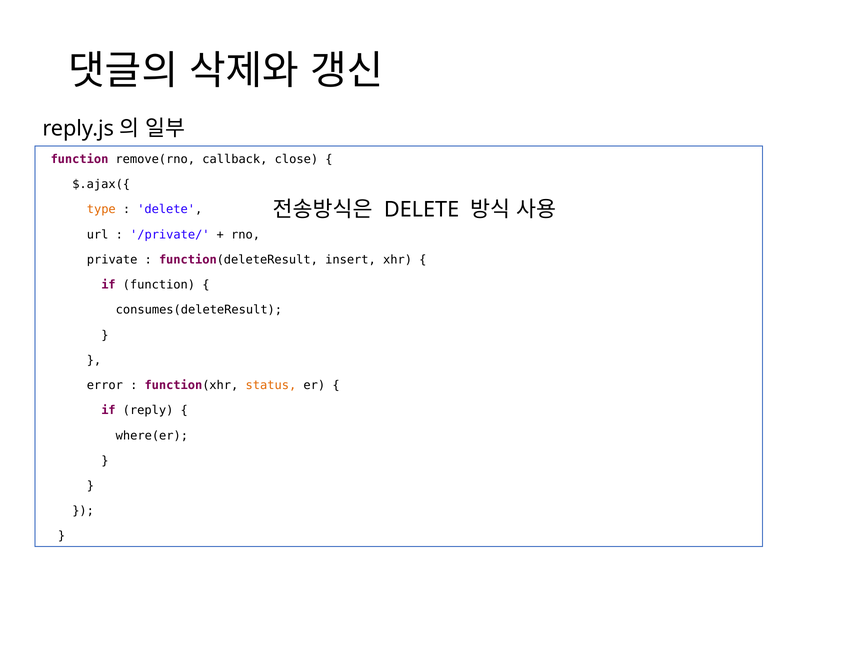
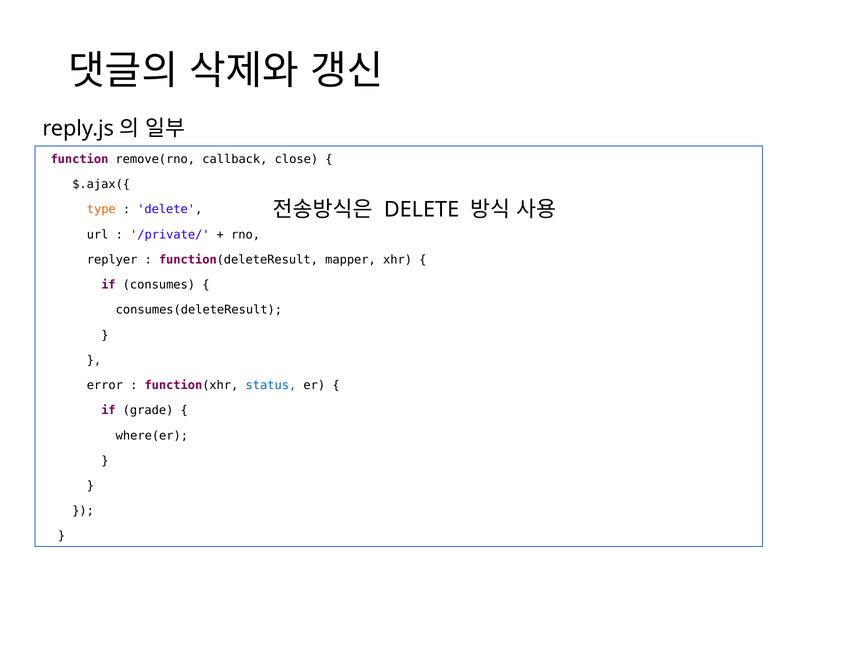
private: private -> replyer (112, 260)
insert: insert -> mapper (351, 260)
if function: function -> consumes (159, 285)
status colour: orange -> blue (271, 385)
reply: reply -> grade (148, 410)
